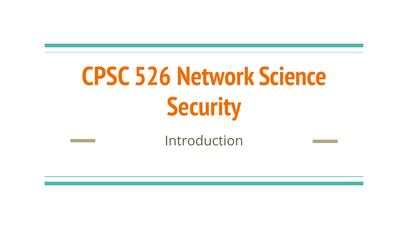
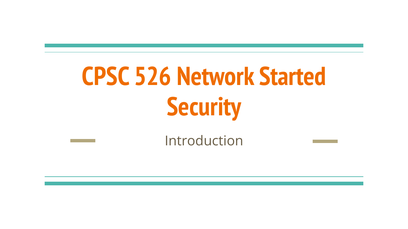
Science: Science -> Started (293, 77)
